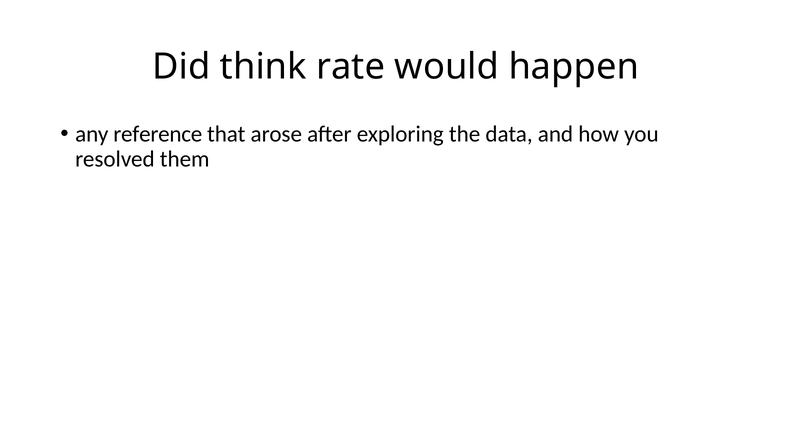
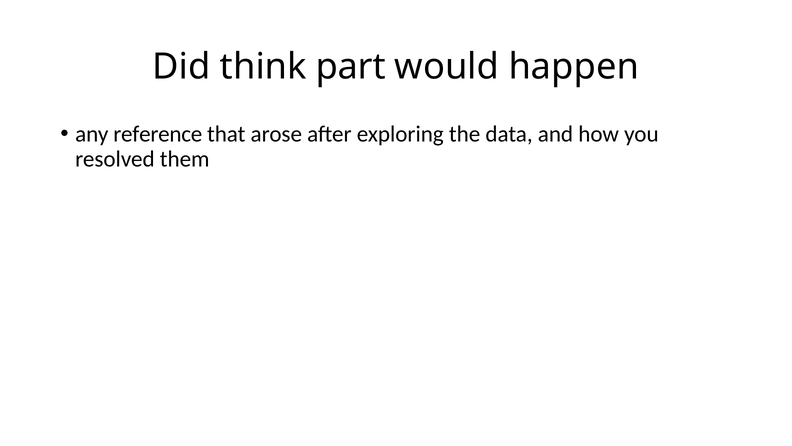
rate: rate -> part (351, 67)
